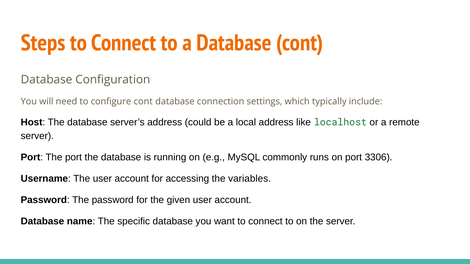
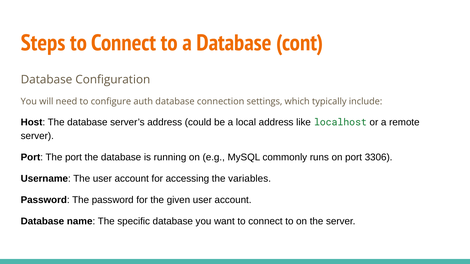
configure cont: cont -> auth (143, 102)
